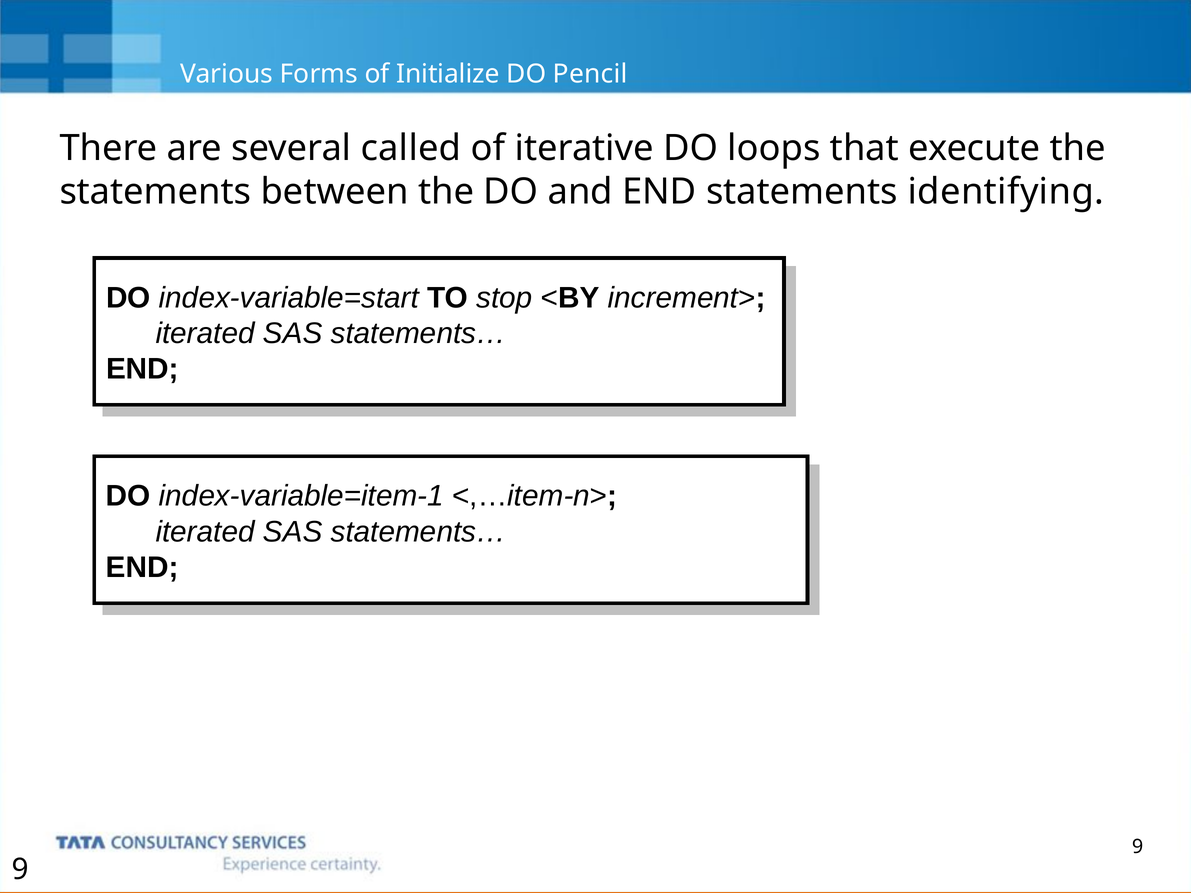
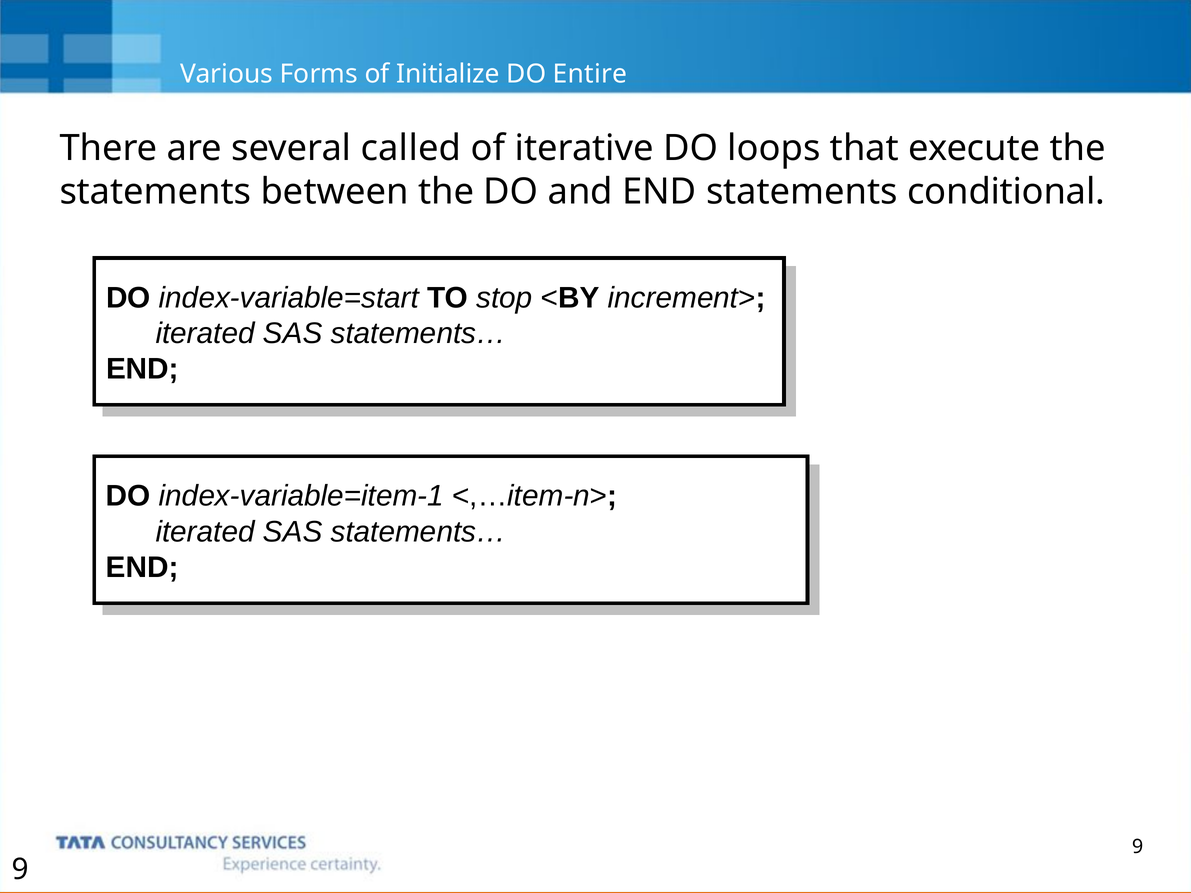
Pencil: Pencil -> Entire (590, 74)
identifying: identifying -> conditional (1006, 192)
